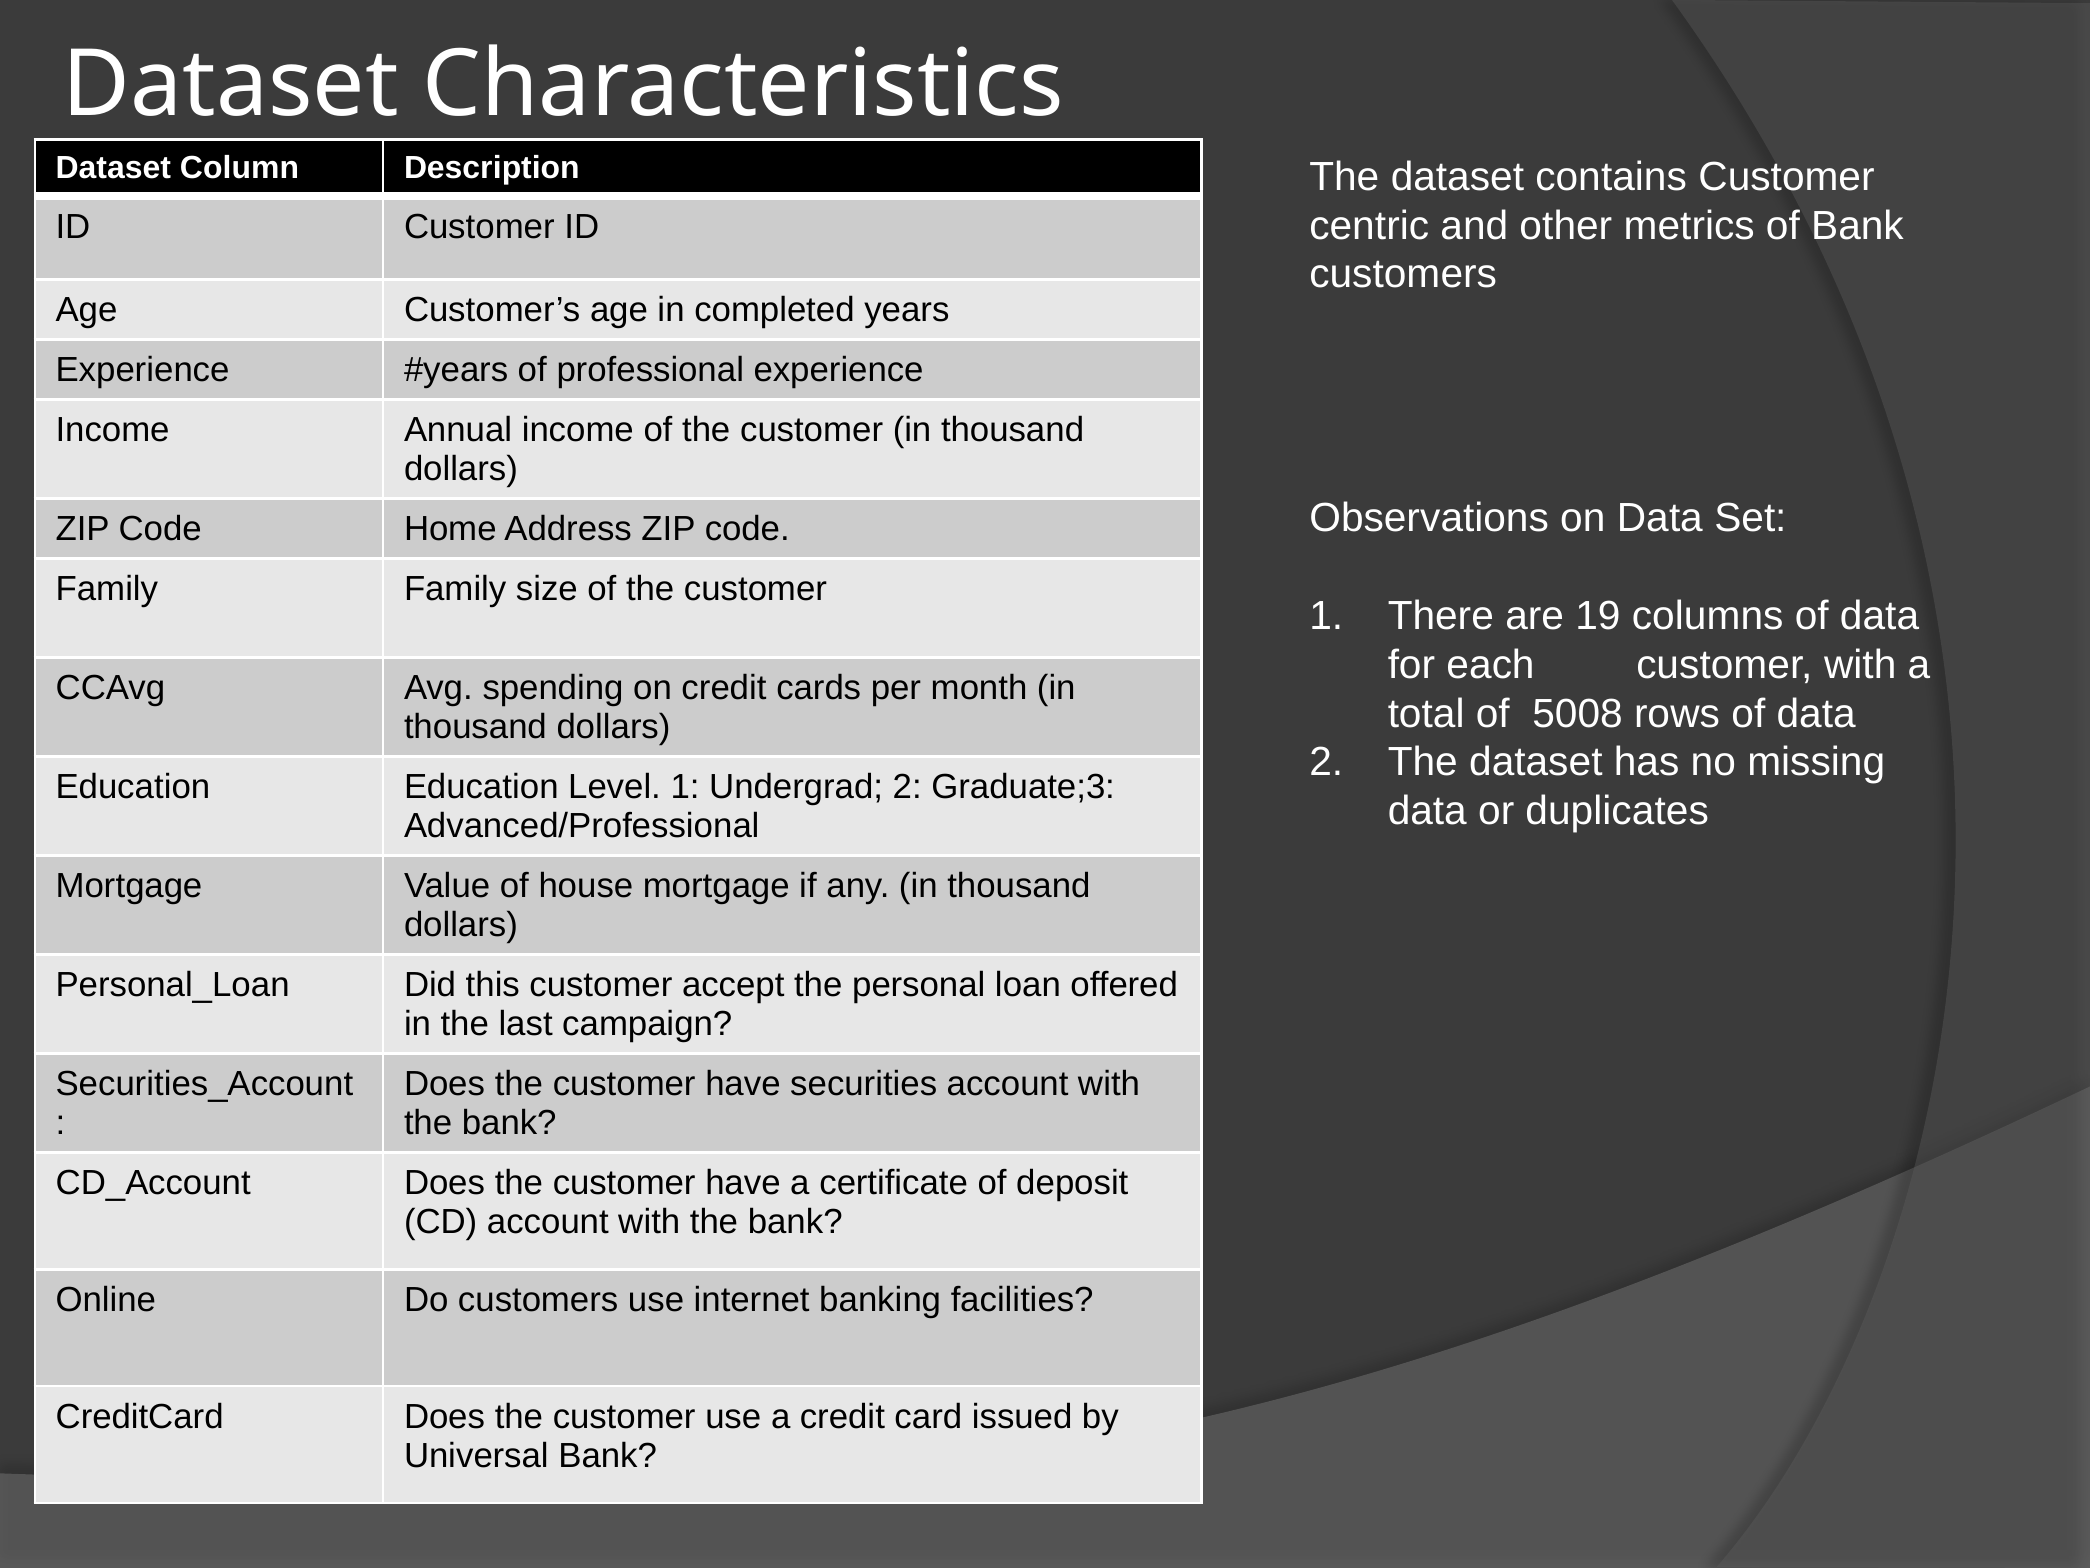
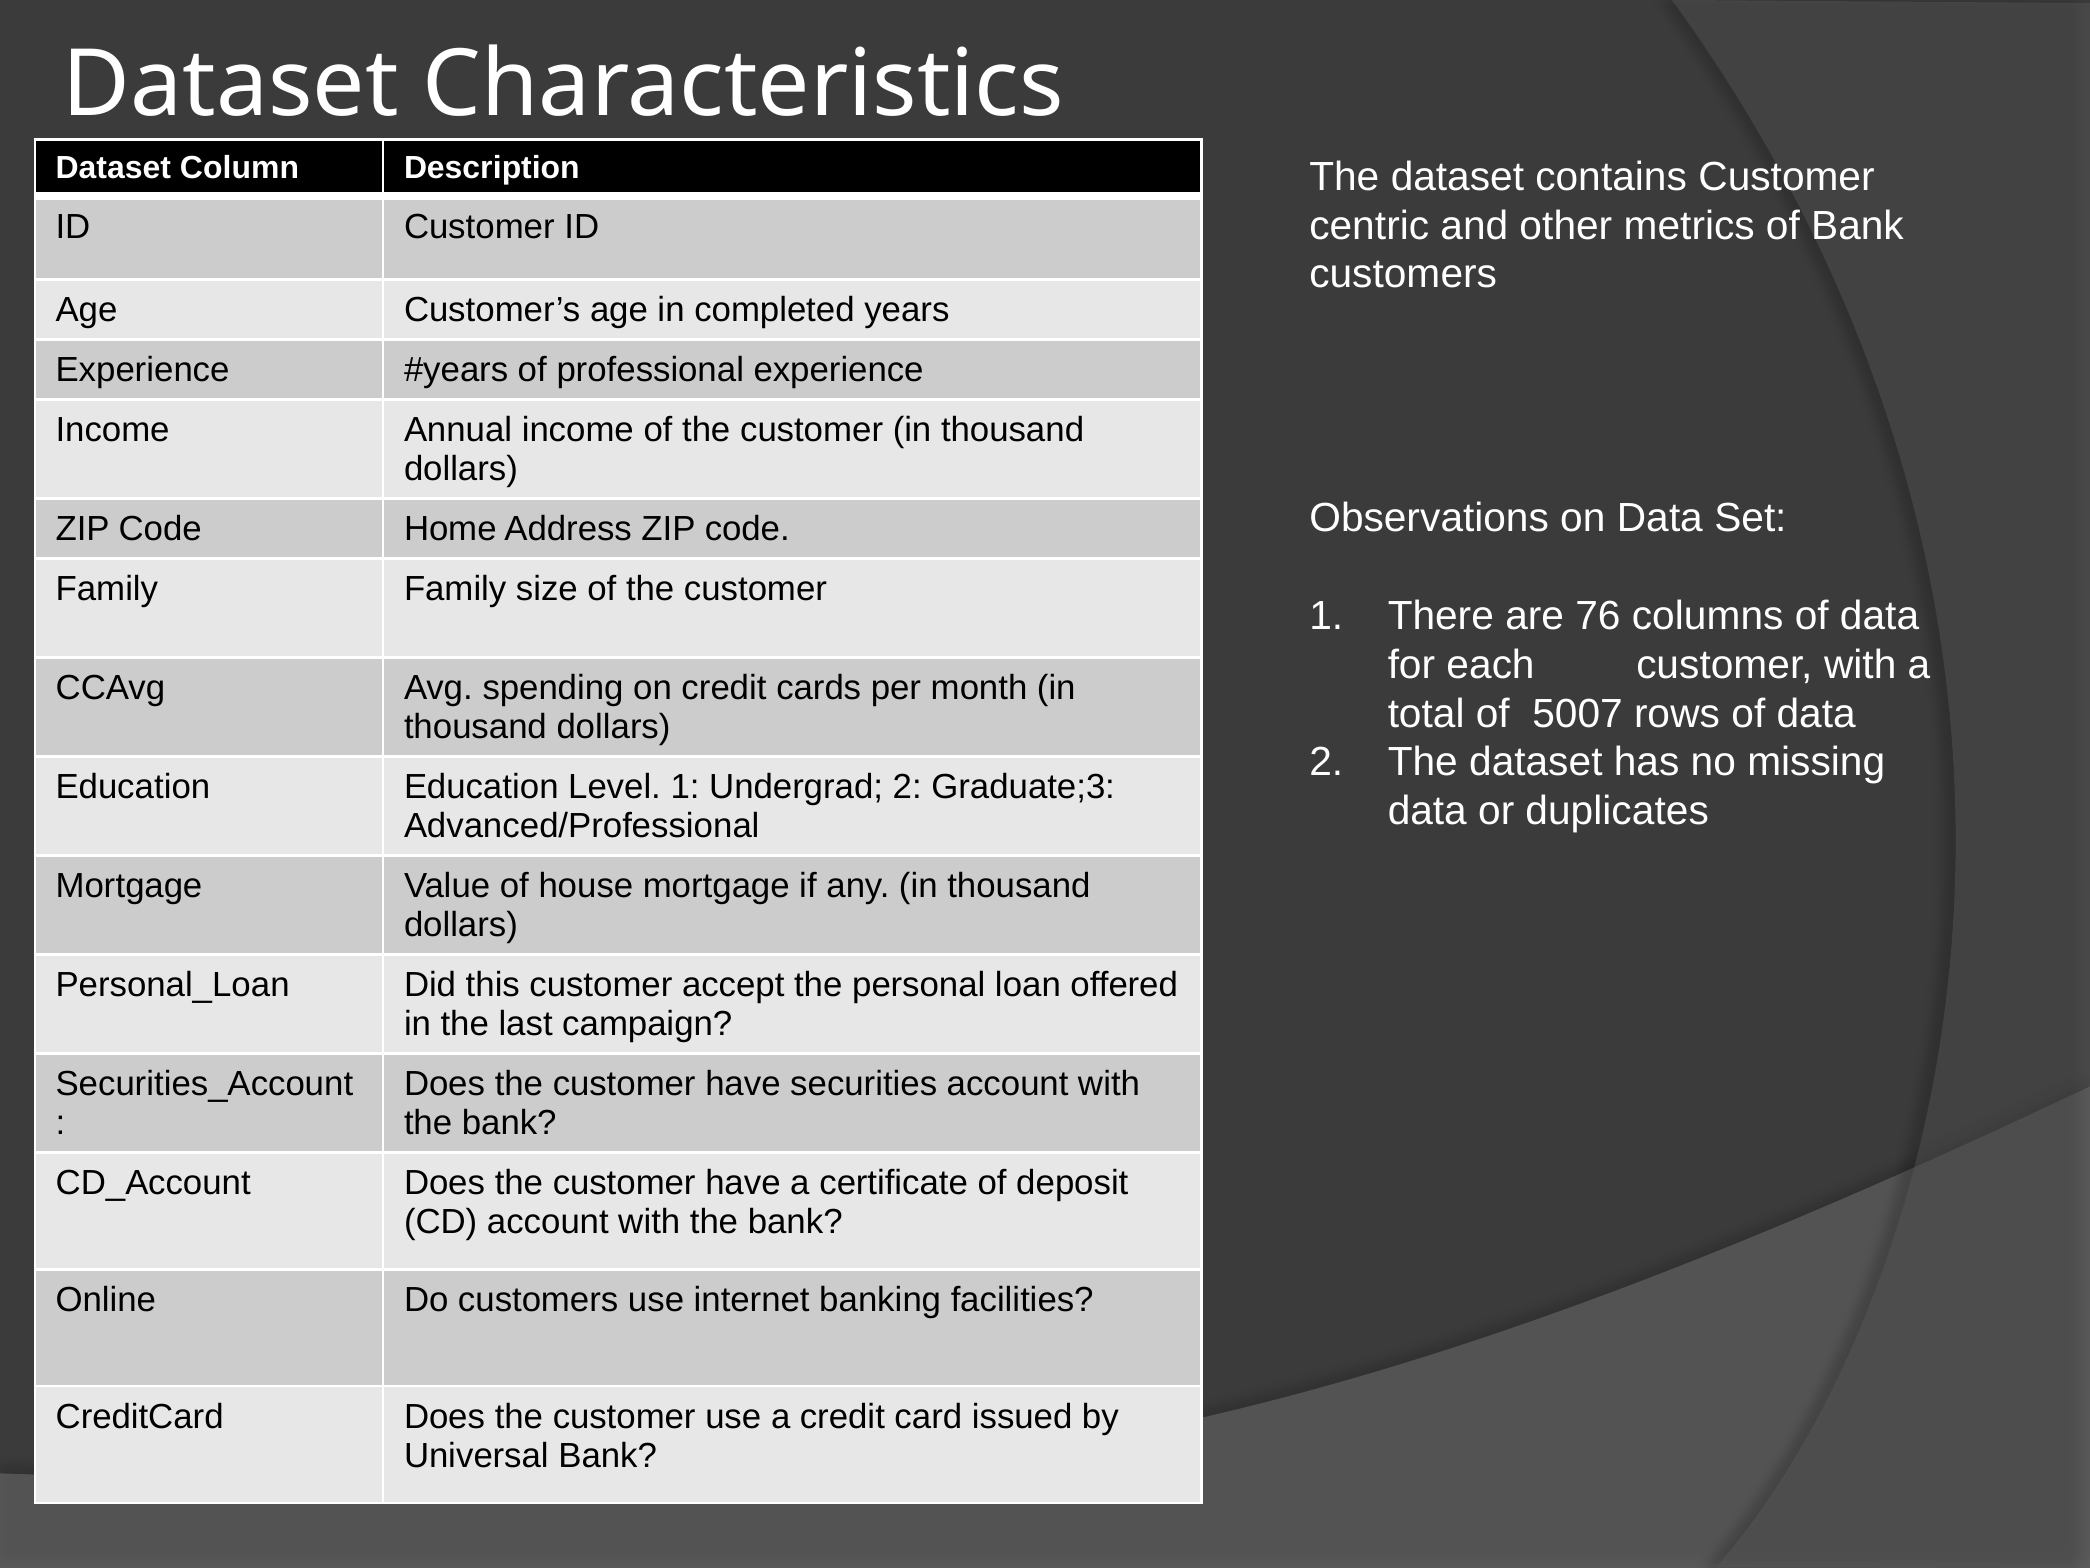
19: 19 -> 76 (1598, 616)
5008: 5008 -> 5007 (1578, 713)
